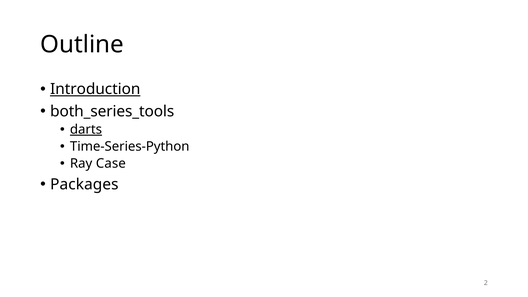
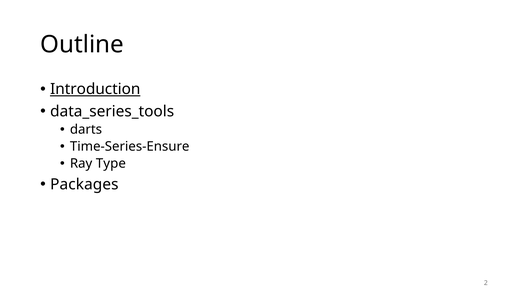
both_series_tools: both_series_tools -> data_series_tools (112, 111)
darts underline: present -> none (86, 130)
Time-Series-Python: Time-Series-Python -> Time-Series-Ensure (130, 147)
Case: Case -> Type (111, 164)
